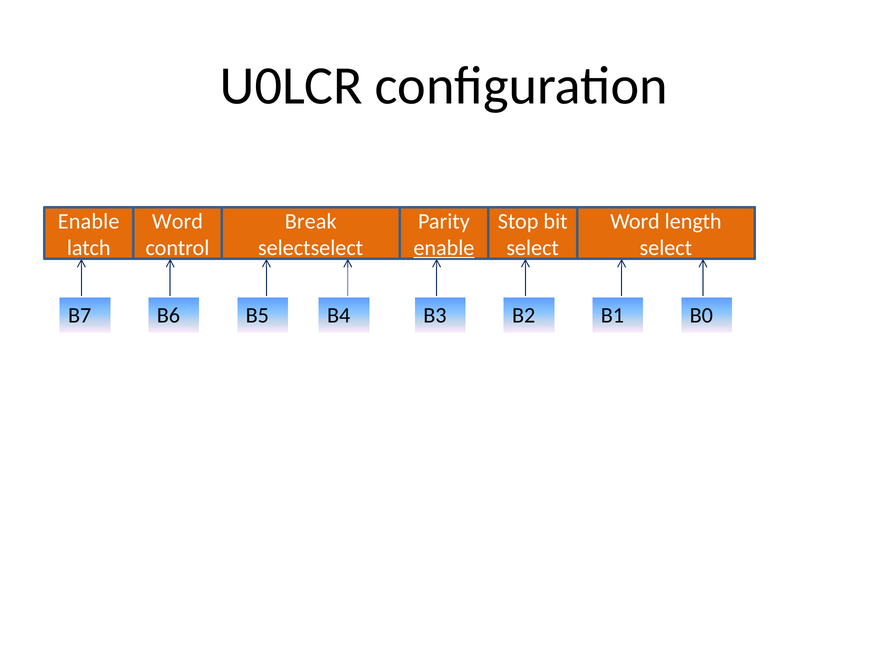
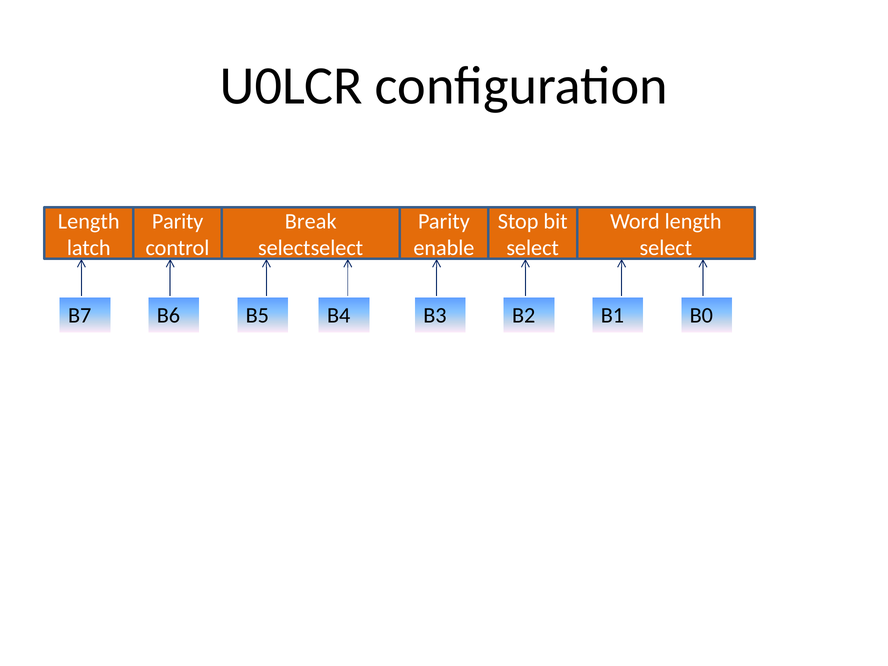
Enable: Enable -> Length (89, 221)
Word: Word -> Parity (178, 221)
enable underline: present -> none (444, 248)
